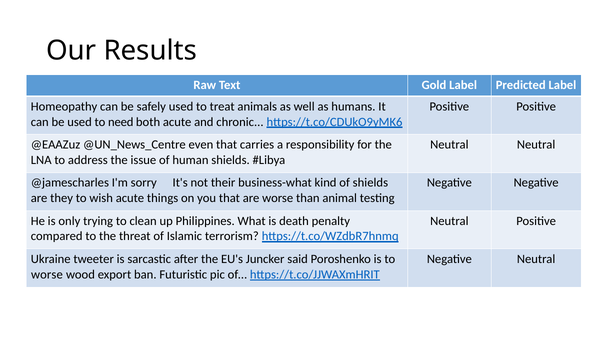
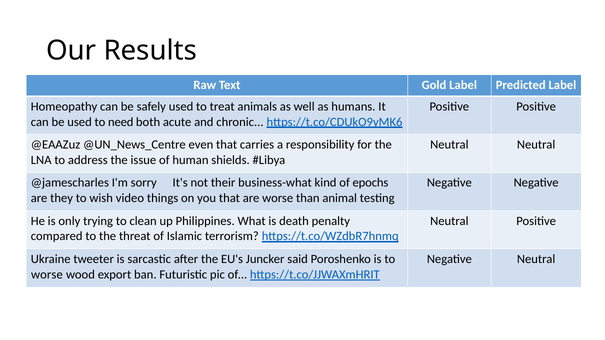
of shields: shields -> epochs (370, 183)
wish acute: acute -> video (130, 198)
